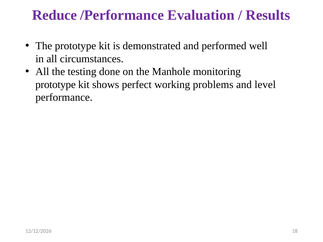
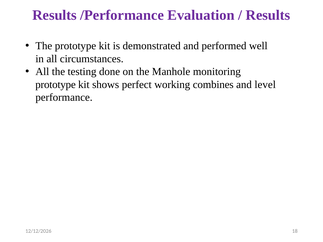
Reduce: Reduce -> Results (55, 15)
problems: problems -> combines (213, 85)
